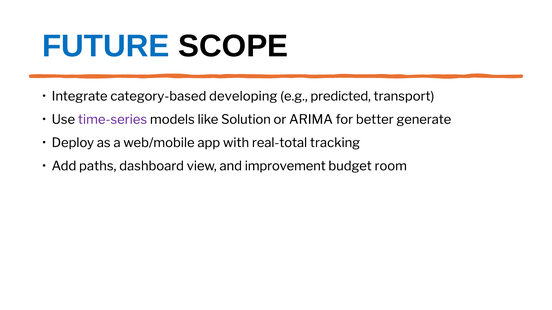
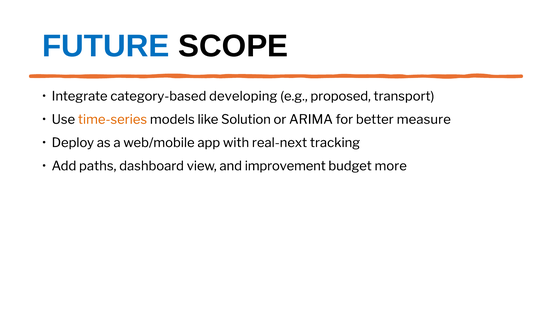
predicted: predicted -> proposed (341, 96)
time-series colour: purple -> orange (113, 120)
generate: generate -> measure (424, 120)
real-total: real-total -> real-next (279, 143)
room: room -> more (391, 166)
